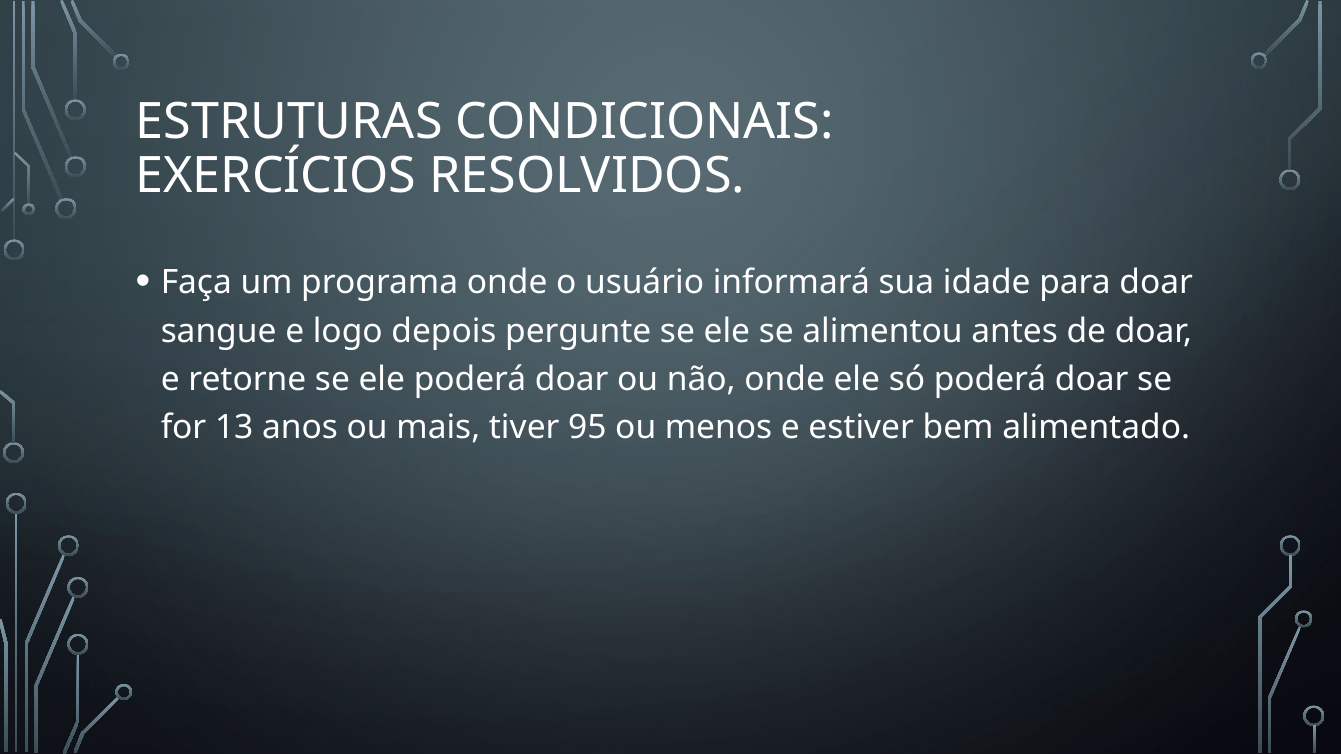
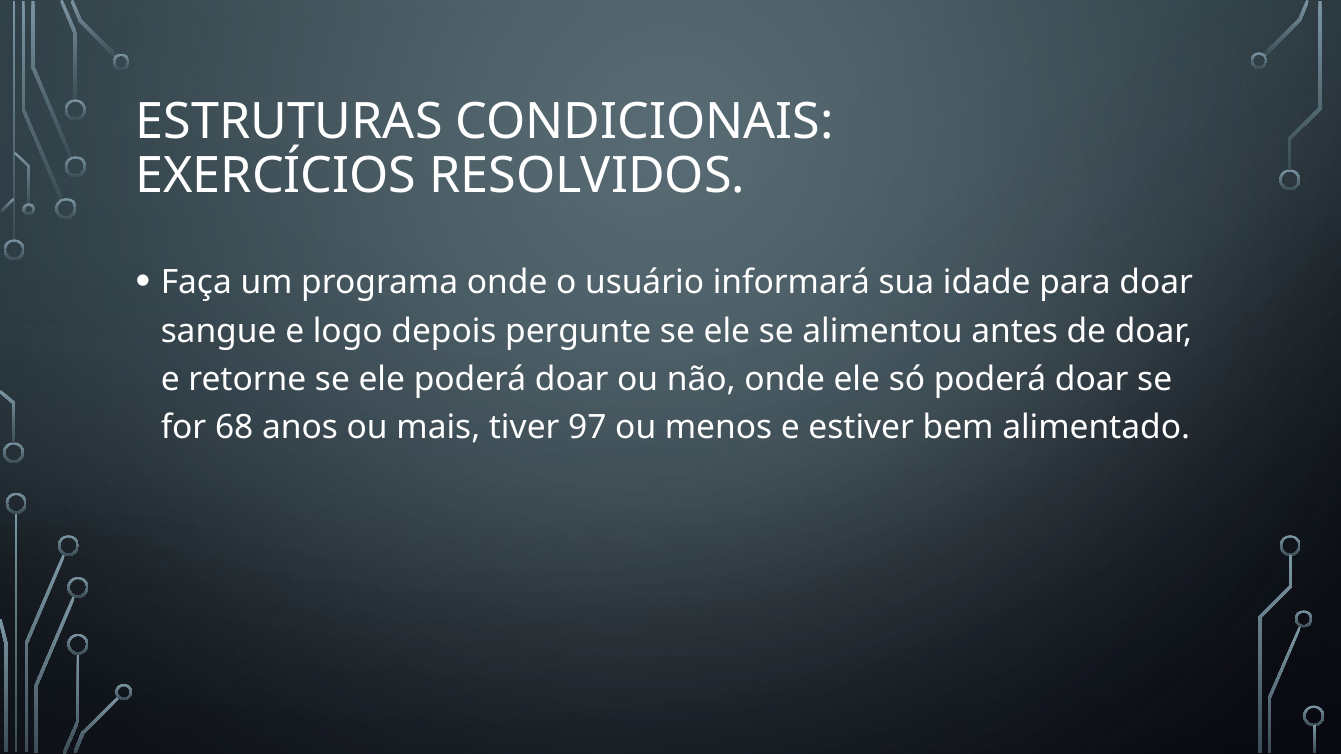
13: 13 -> 68 (234, 428)
95: 95 -> 97 (587, 428)
